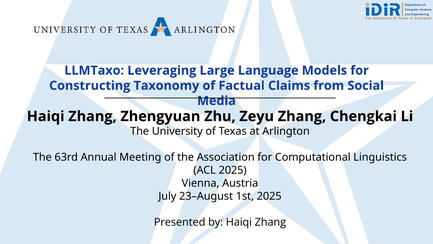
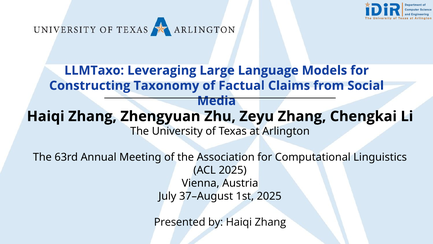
23–August: 23–August -> 37–August (206, 196)
